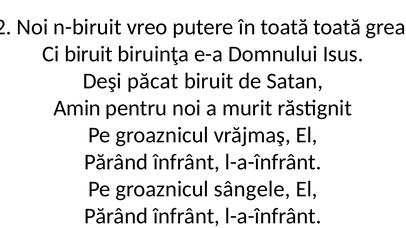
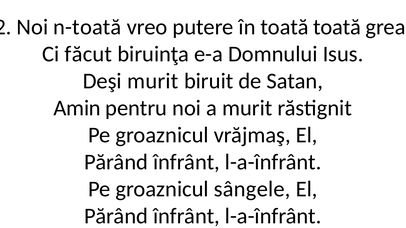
n-biruit: n-biruit -> n-toată (87, 27)
Ci biruit: biruit -> făcut (88, 54)
Deşi păcat: păcat -> murit (153, 81)
